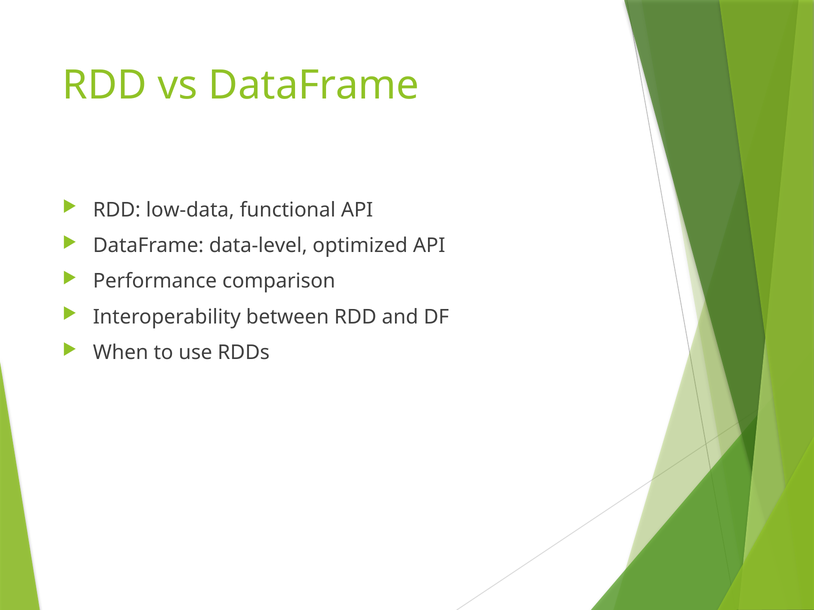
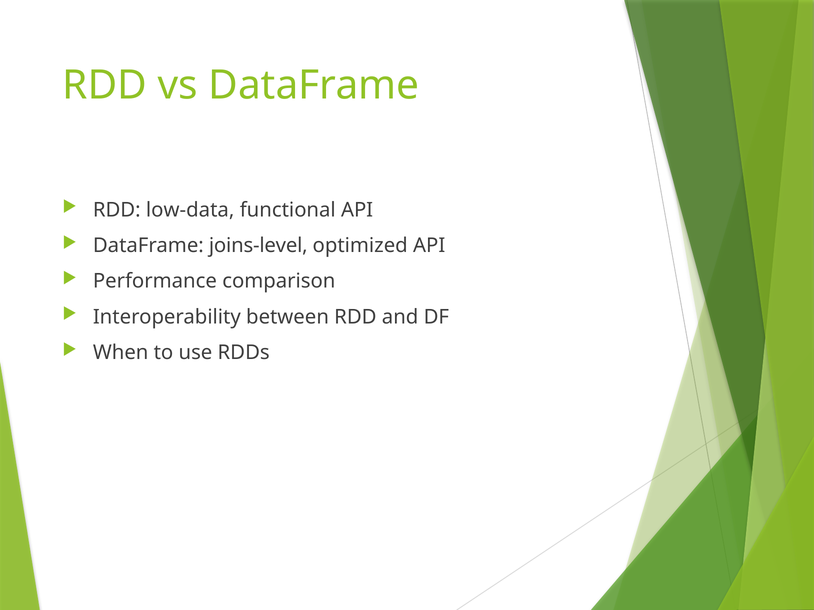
data-level: data-level -> joins-level (258, 246)
